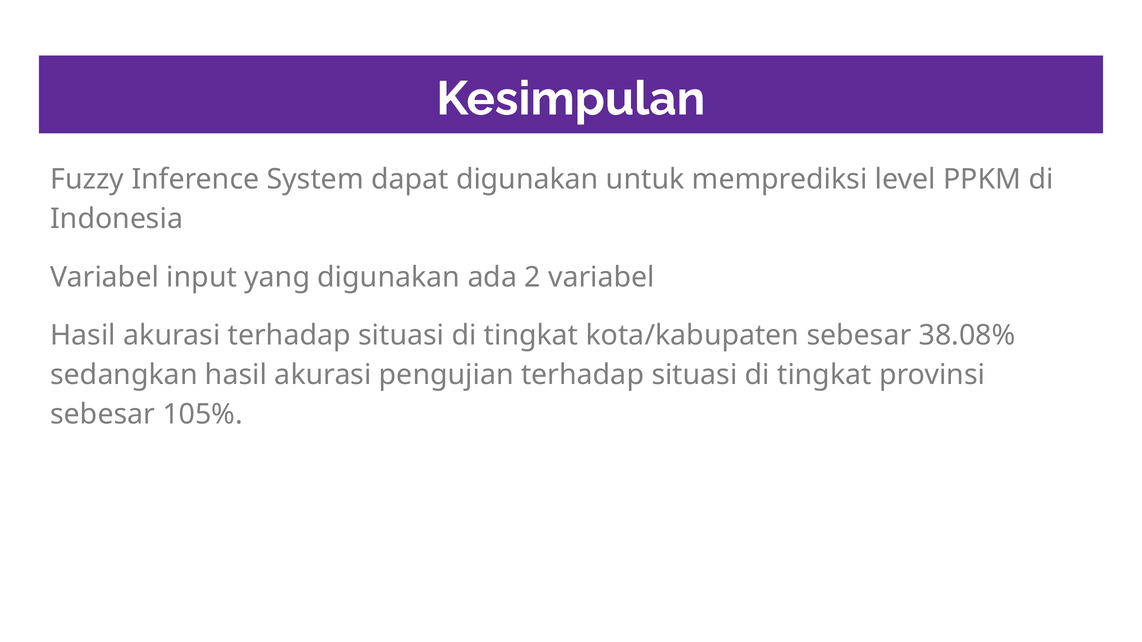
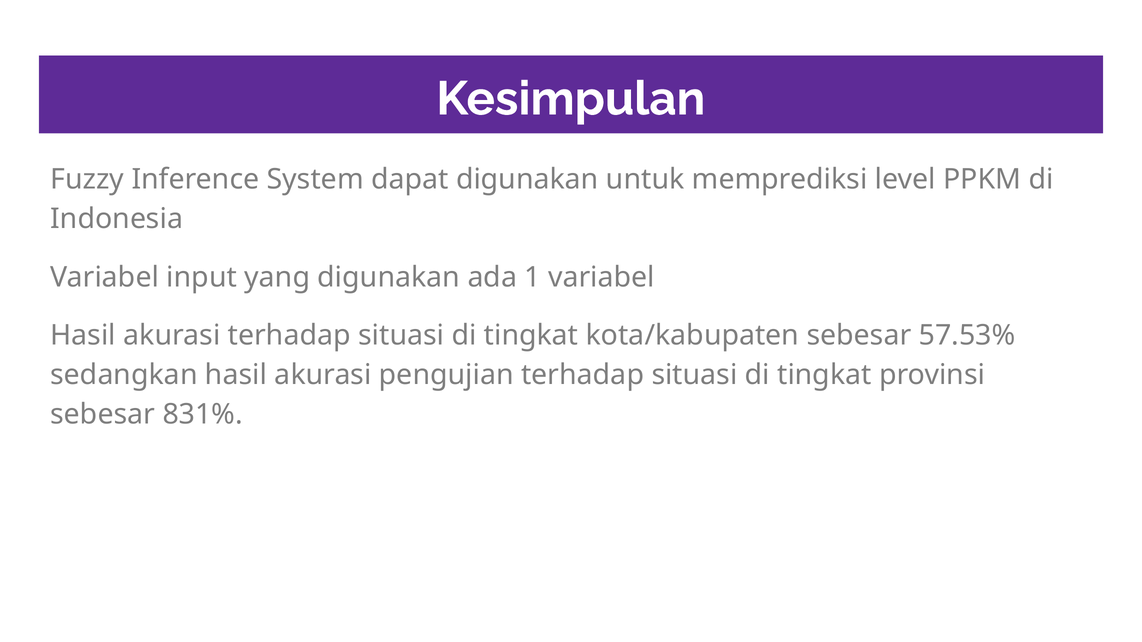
2: 2 -> 1 (533, 277)
38.08%: 38.08% -> 57.53% (967, 336)
105%: 105% -> 831% (203, 415)
